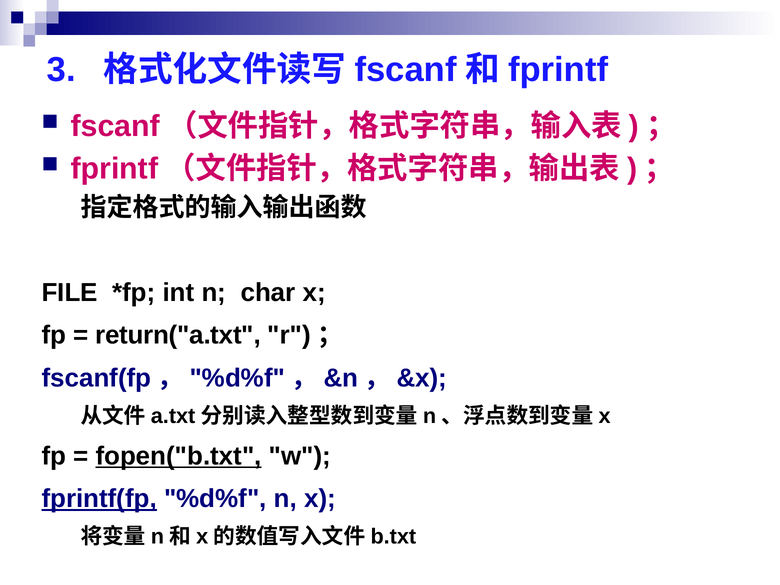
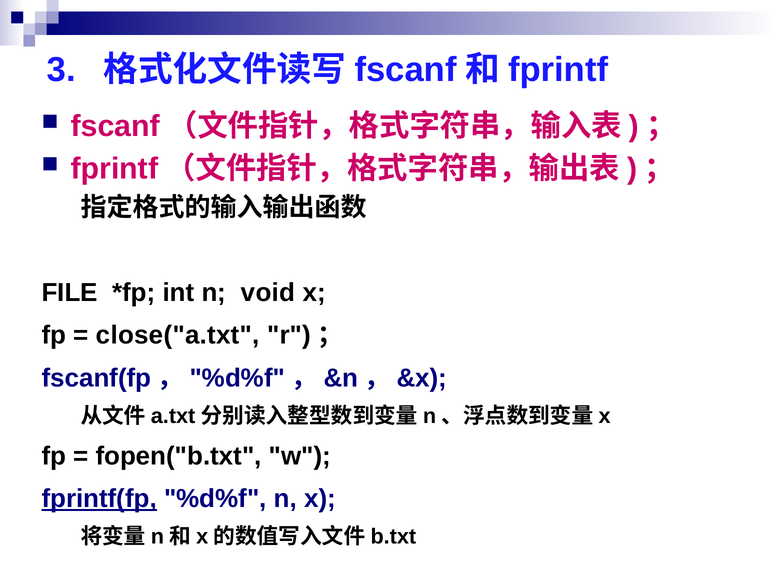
char: char -> void (268, 293)
return("a.txt: return("a.txt -> close("a.txt (178, 335)
fopen("b.txt underline: present -> none (179, 456)
